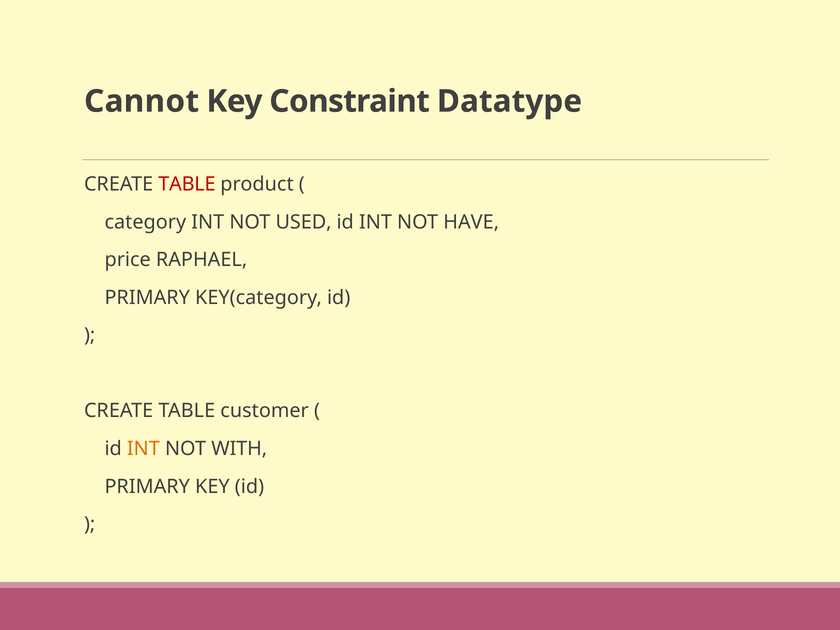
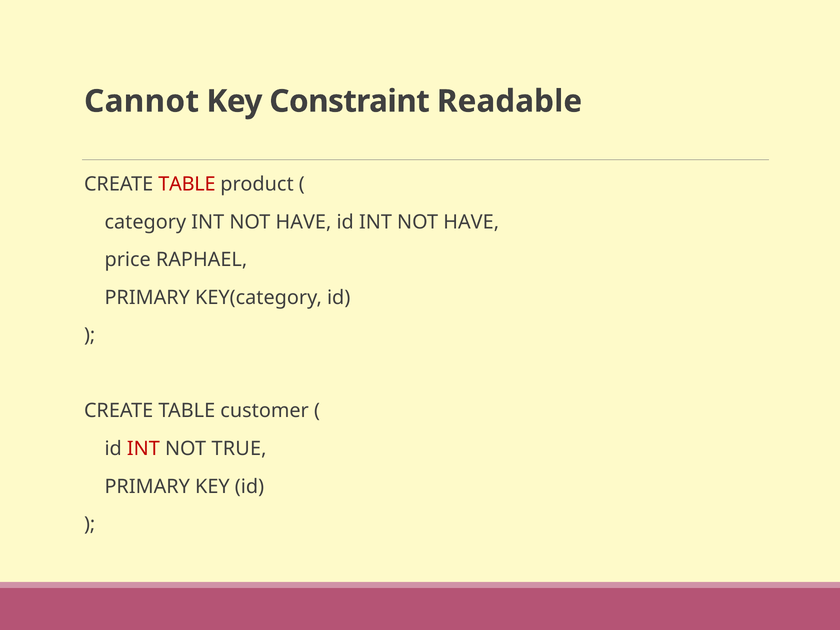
Datatype: Datatype -> Readable (510, 101)
category INT NOT USED: USED -> HAVE (303, 222)
INT colour: orange -> red (143, 449)
WITH: WITH -> TRUE (239, 449)
